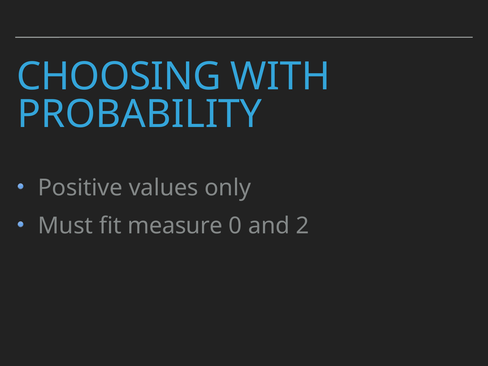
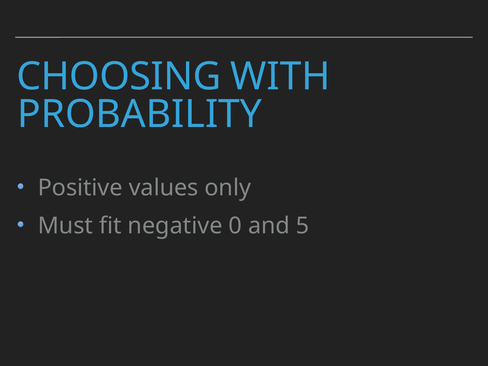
measure: measure -> negative (175, 226)
2: 2 -> 5 (303, 226)
